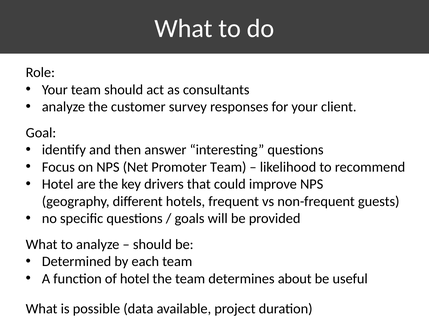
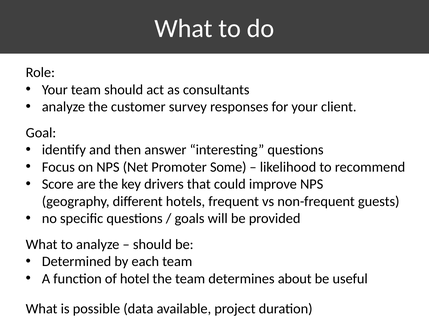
Promoter Team: Team -> Some (228, 167)
Hotel: Hotel -> Score (58, 184)
